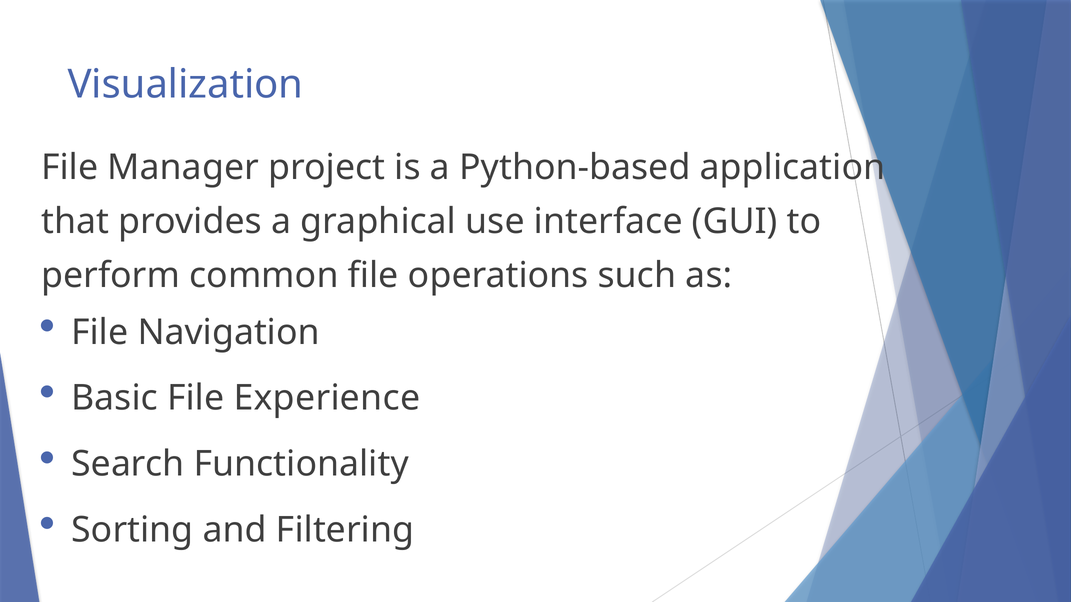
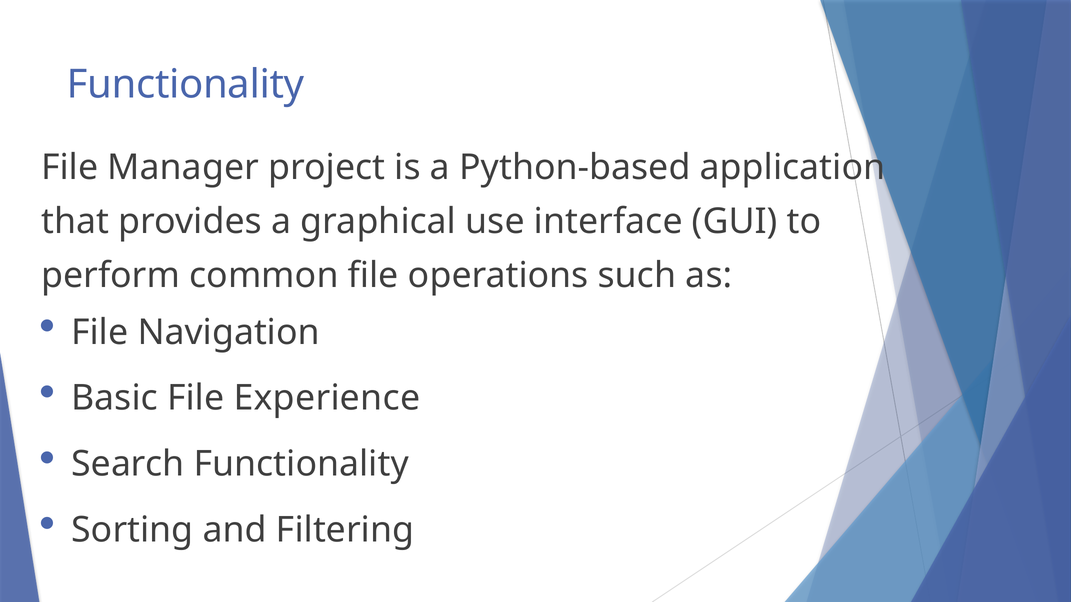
Visualization: Visualization -> Functionality (186, 84)
